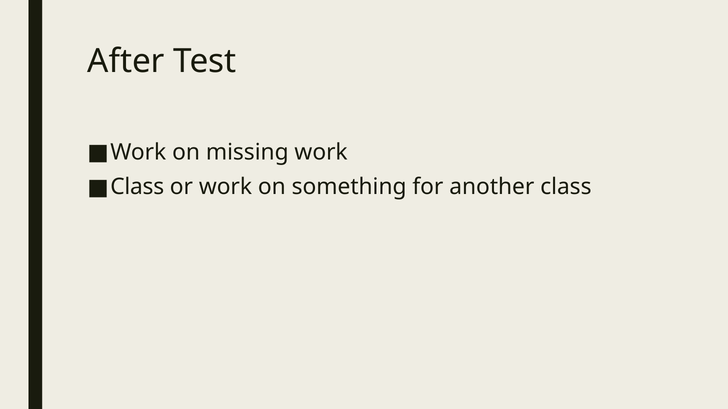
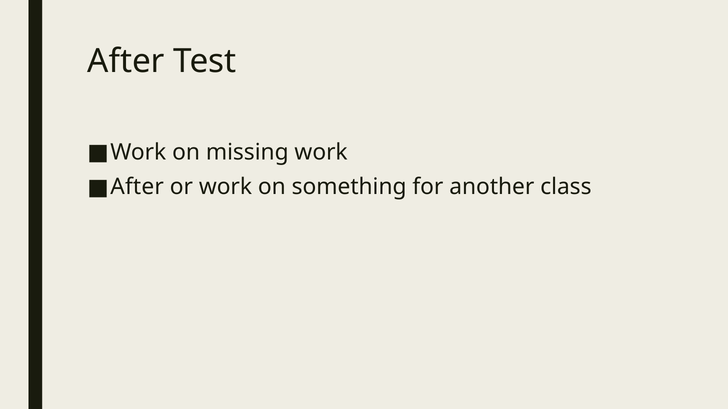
Class: Class -> After (137, 187)
